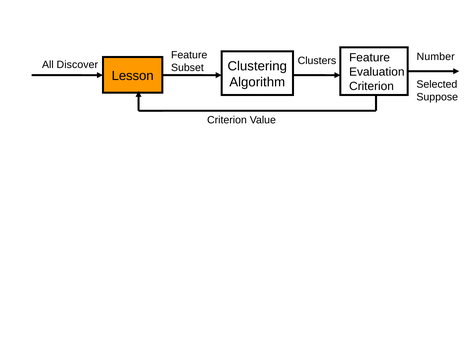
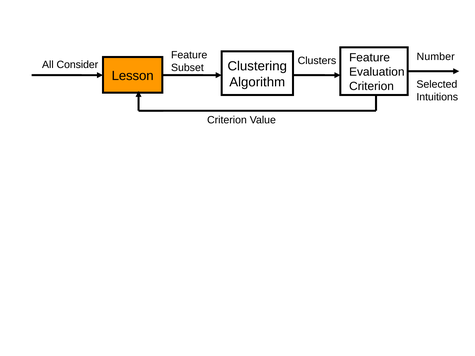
Discover: Discover -> Consider (77, 65)
Suppose: Suppose -> Intuitions (437, 97)
